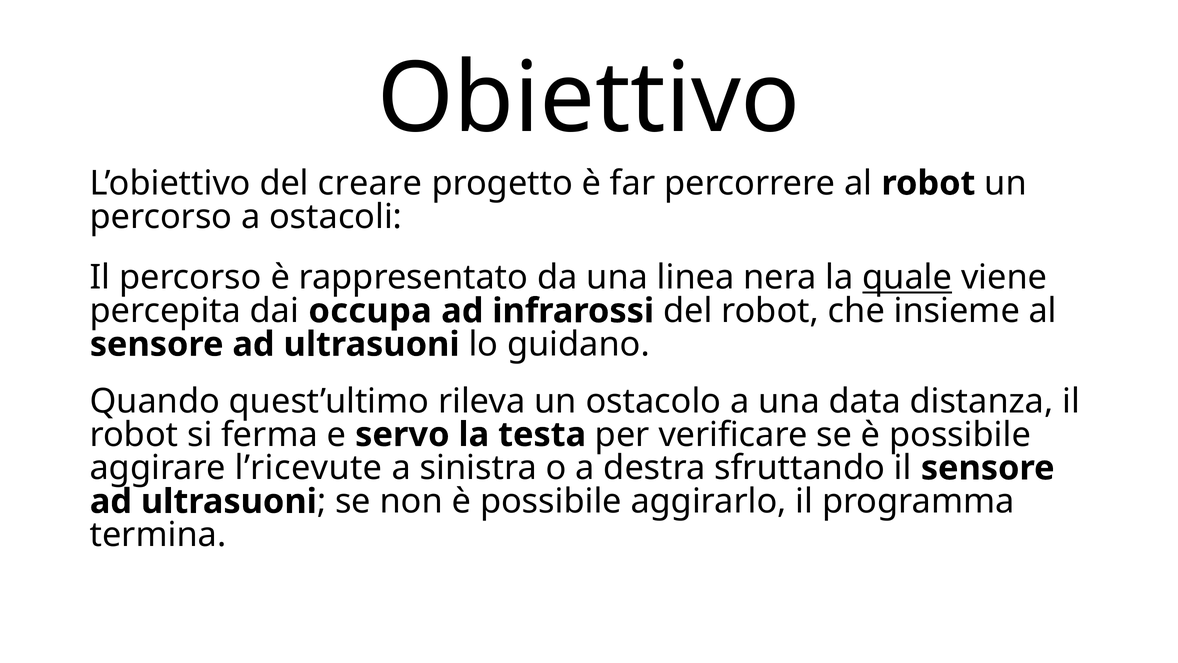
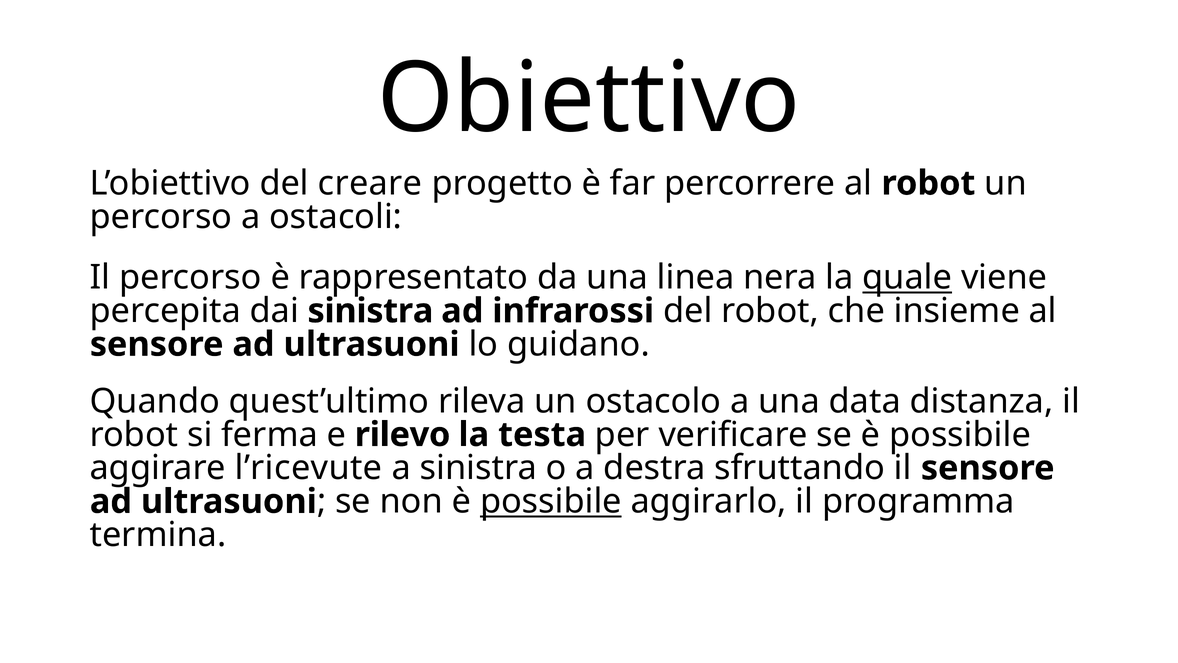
dai occupa: occupa -> sinistra (370, 311)
servo: servo -> rilevo (403, 434)
possibile underline: none -> present (551, 501)
